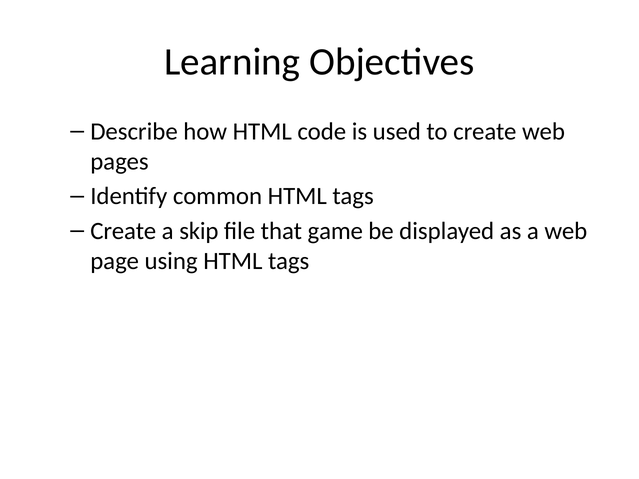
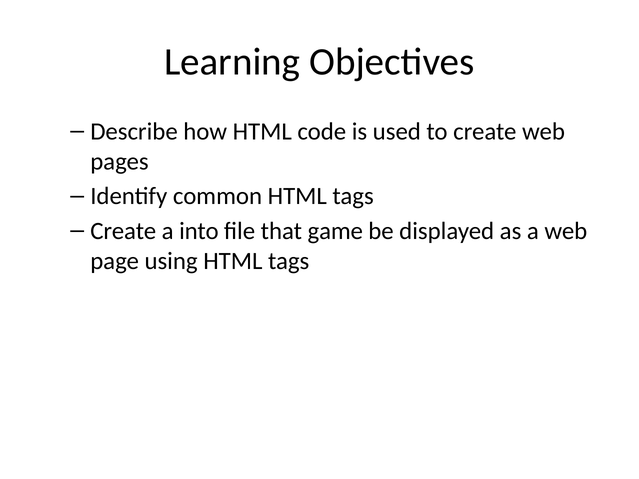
skip: skip -> into (199, 231)
